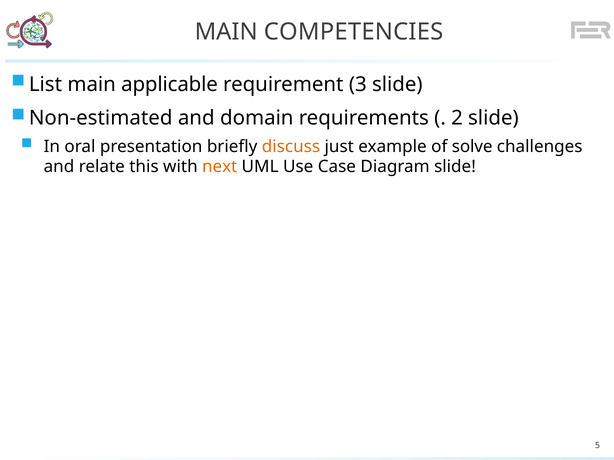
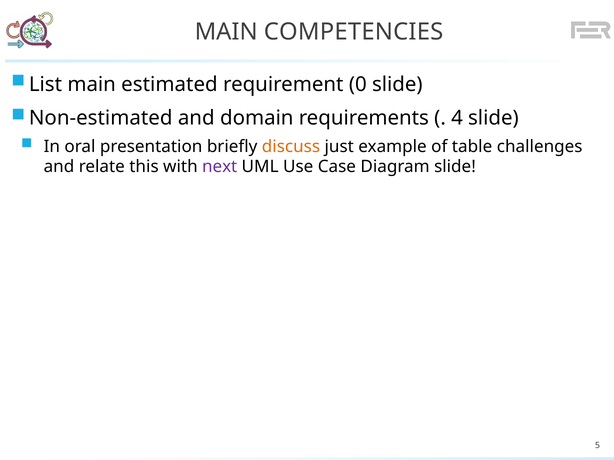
applicable: applicable -> estimated (169, 84)
3: 3 -> 0 (358, 84)
2: 2 -> 4 (457, 118)
solve: solve -> table (472, 147)
next colour: orange -> purple (220, 167)
